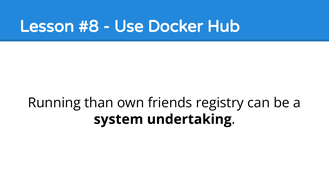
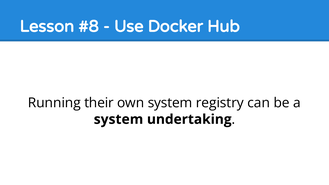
than: than -> their (99, 103)
own friends: friends -> system (170, 103)
